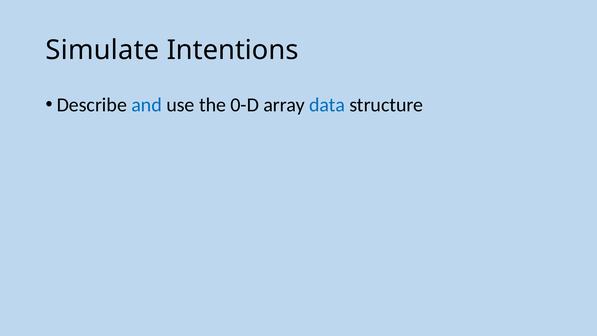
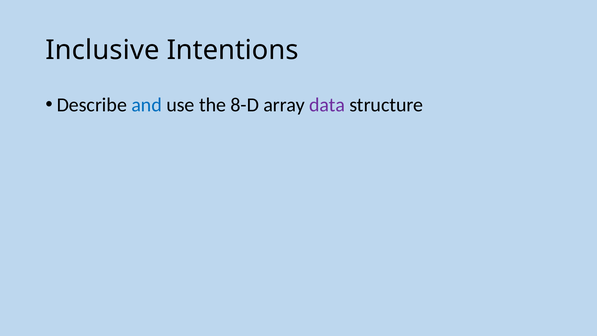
Simulate: Simulate -> Inclusive (102, 50)
0-D: 0-D -> 8-D (245, 105)
data colour: blue -> purple (327, 105)
